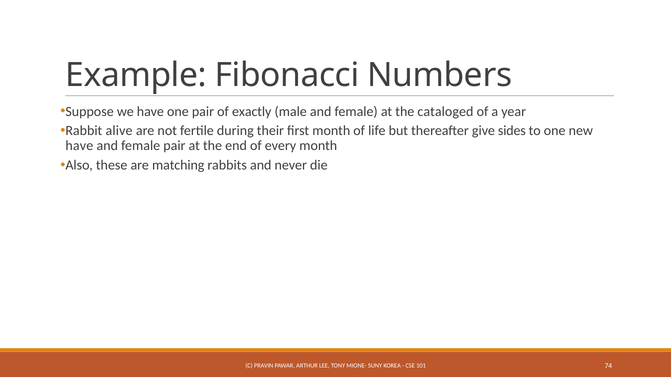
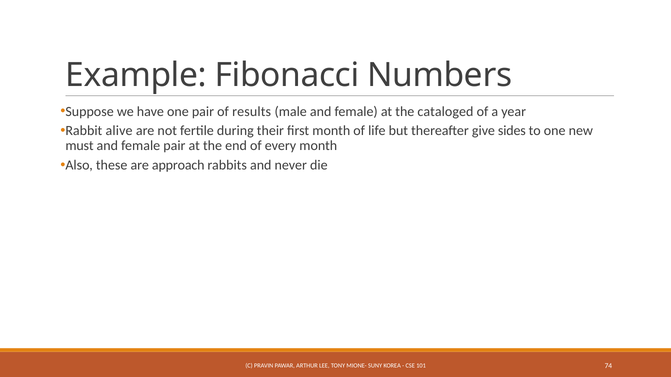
exactly: exactly -> results (252, 112)
have: have -> must (79, 146)
matching: matching -> approach (178, 165)
